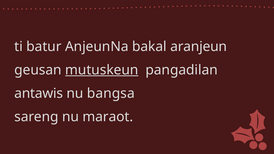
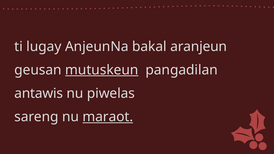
batur: batur -> lugay (44, 47)
bangsa: bangsa -> piwelas (111, 93)
maraot underline: none -> present (108, 117)
